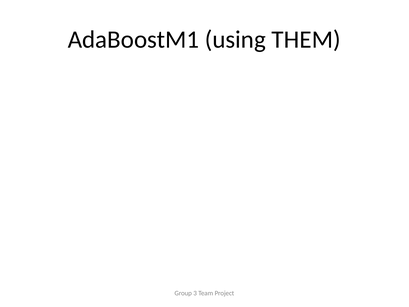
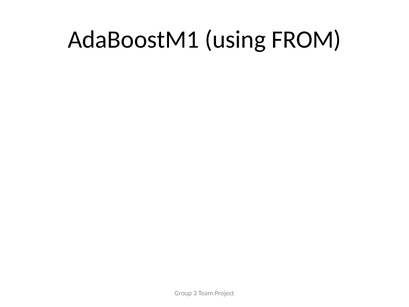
THEM: THEM -> FROM (306, 40)
